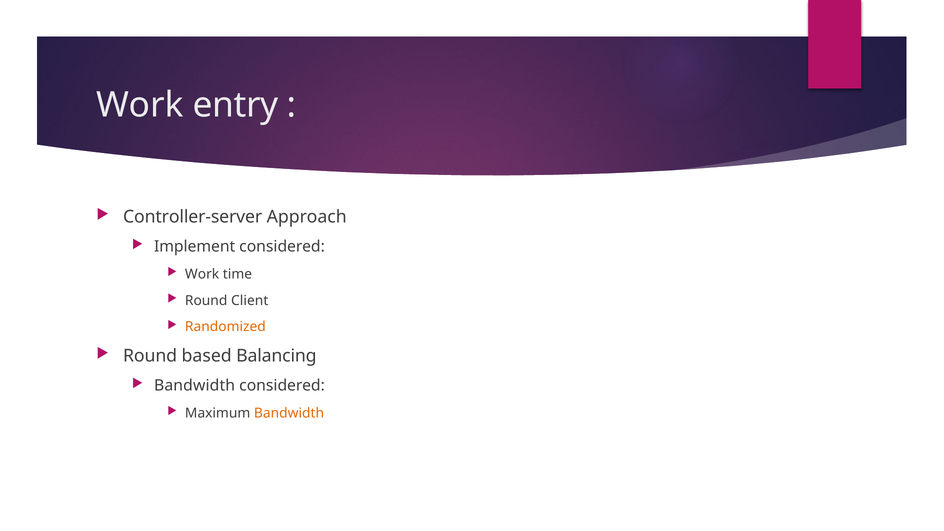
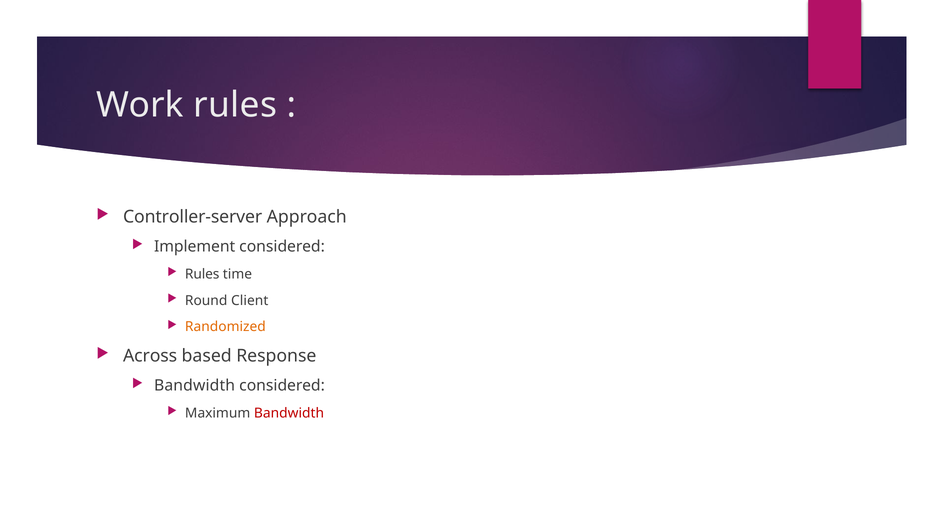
Work entry: entry -> rules (235, 105)
Work: Work -> Rules (202, 274)
Round: Round -> Across (150, 356)
Balancing: Balancing -> Response (276, 356)
Bandwidth colour: orange -> red (289, 413)
